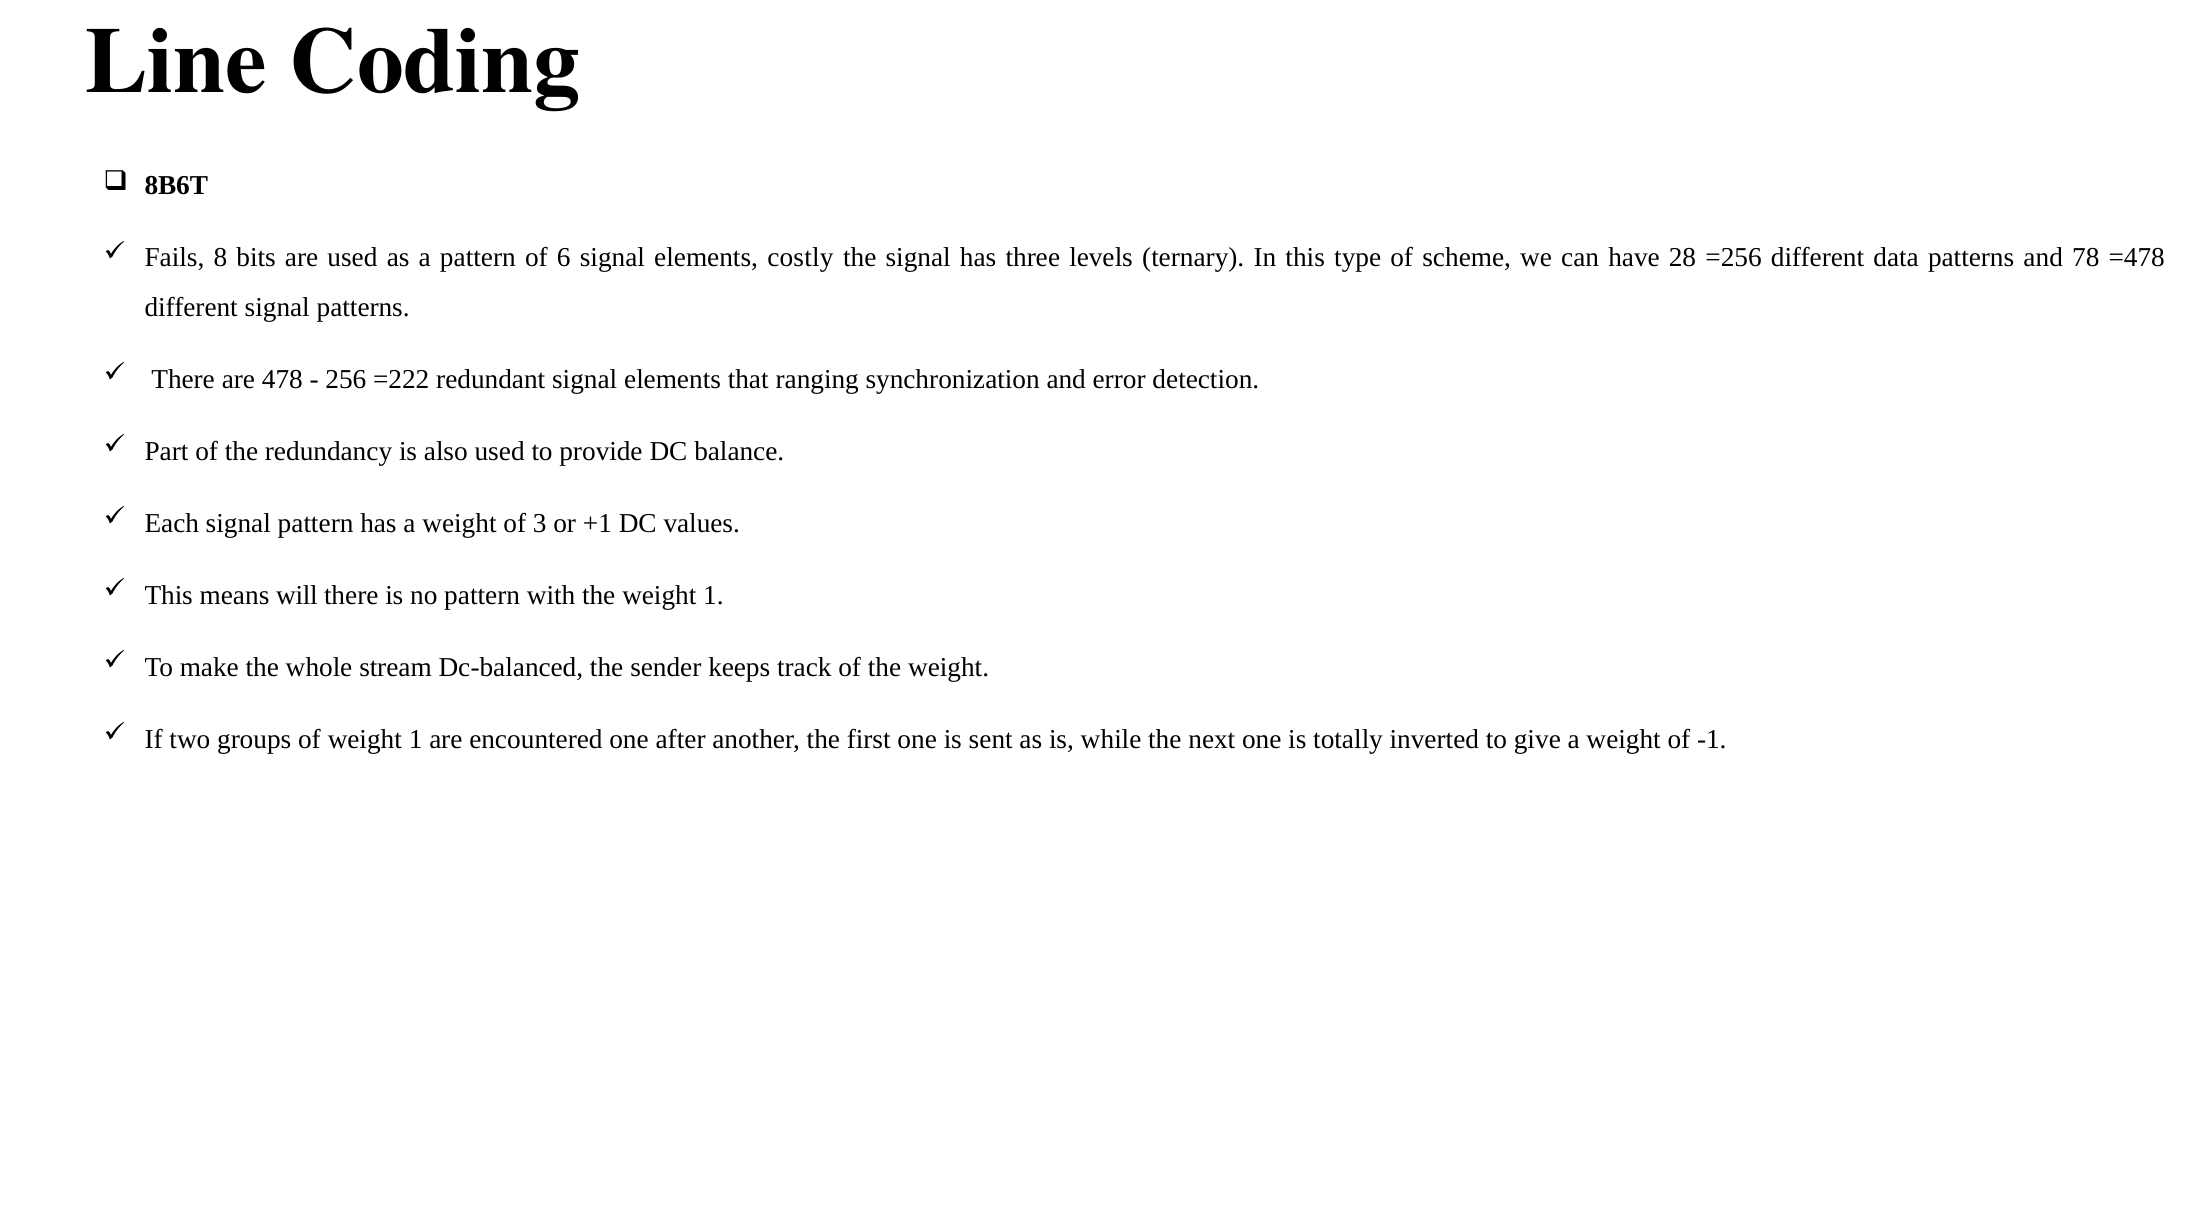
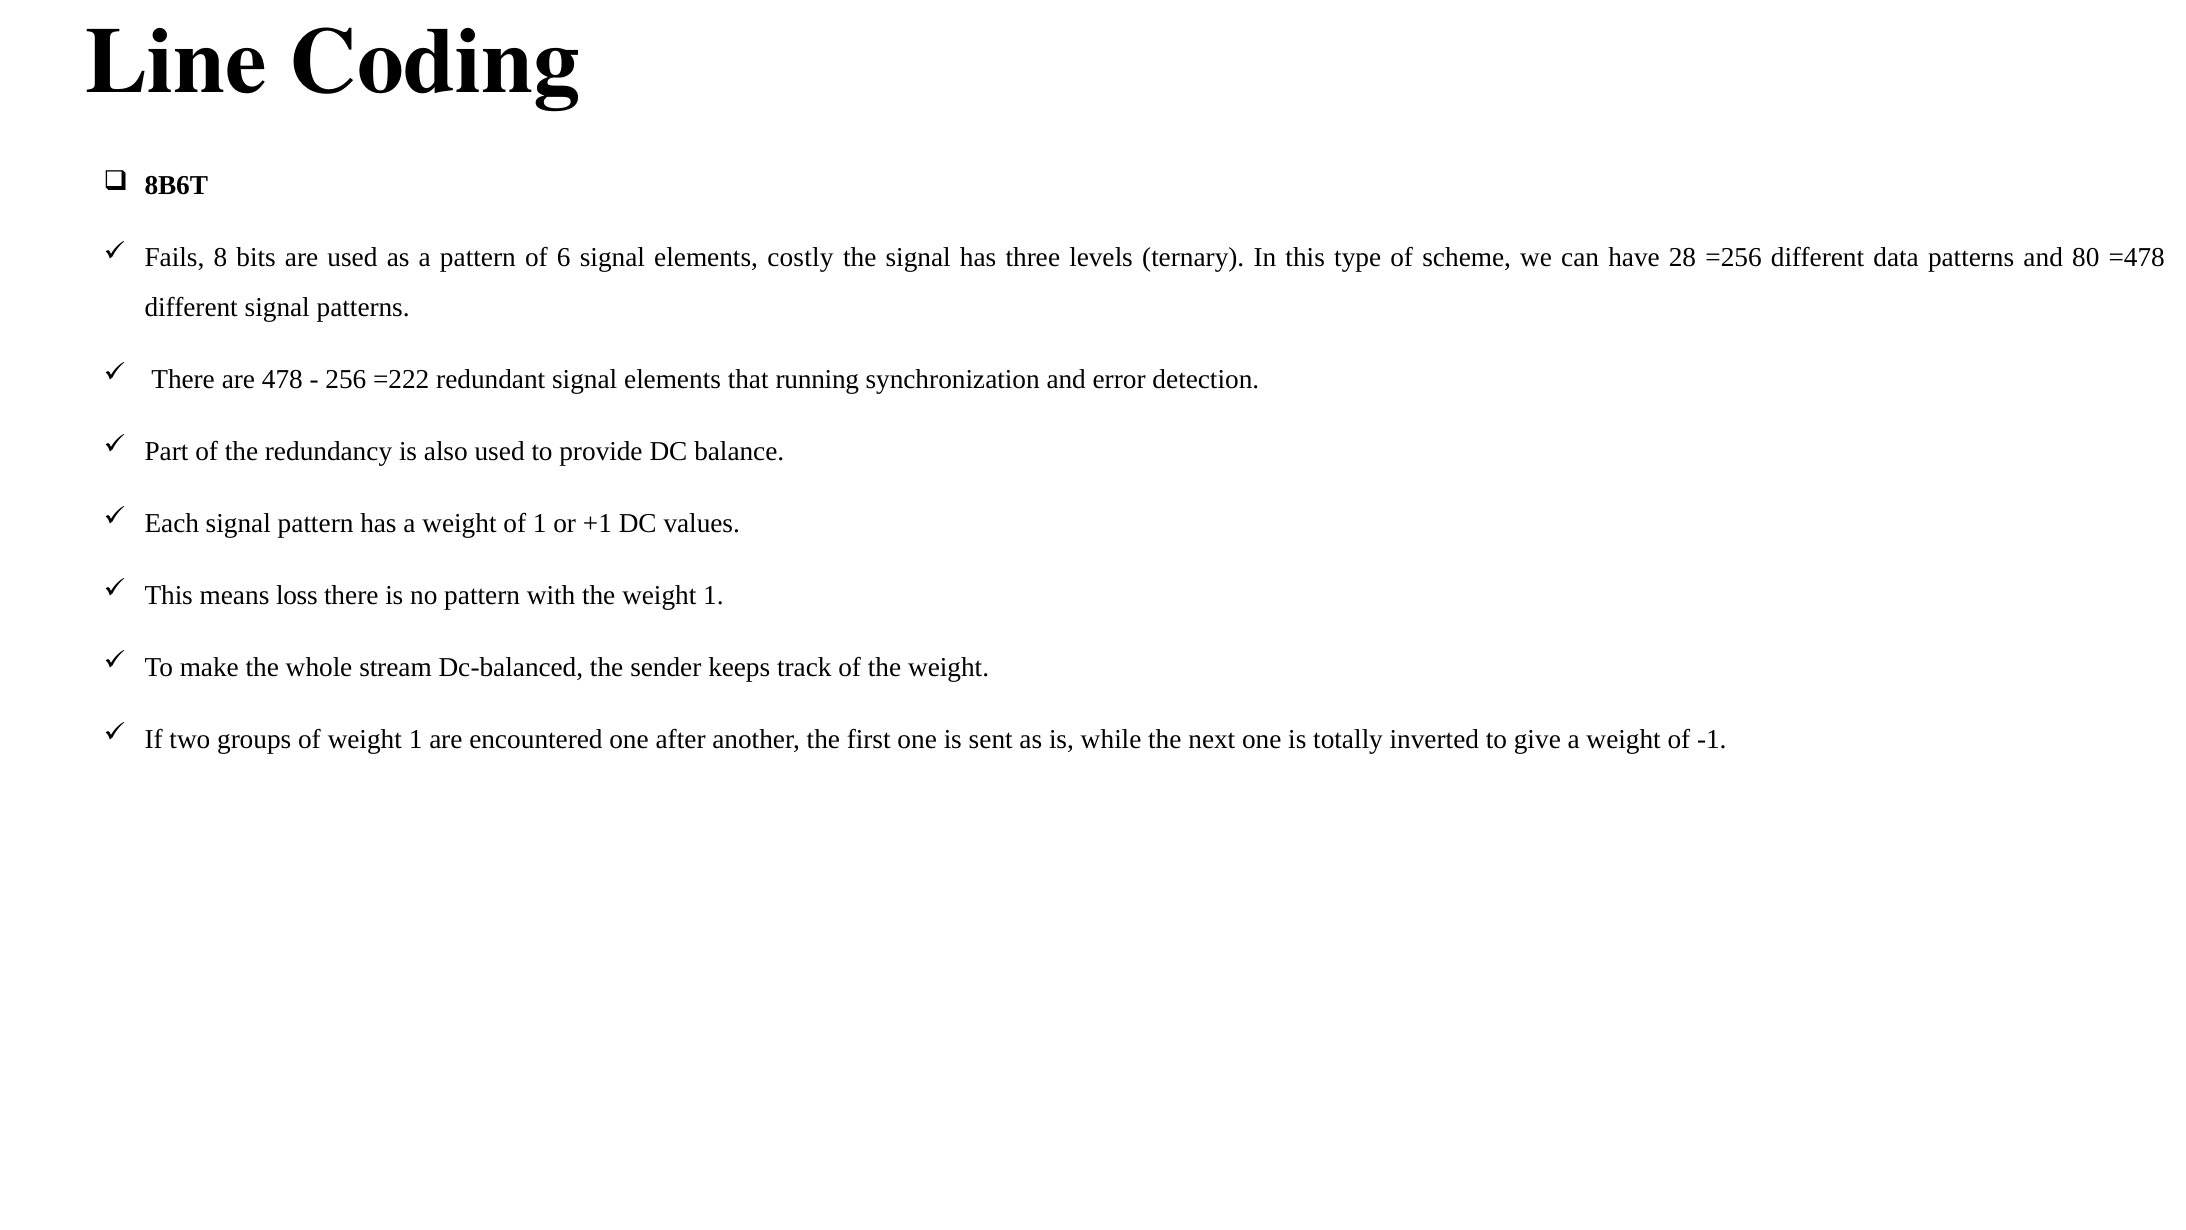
78: 78 -> 80 (2086, 258)
ranging: ranging -> running (817, 379)
of 3: 3 -> 1 (540, 523)
will: will -> loss (297, 595)
